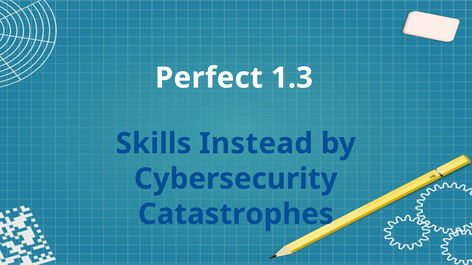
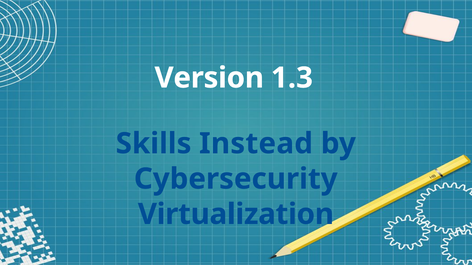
Perfect: Perfect -> Version (209, 78)
Catastrophes: Catastrophes -> Virtualization (236, 215)
